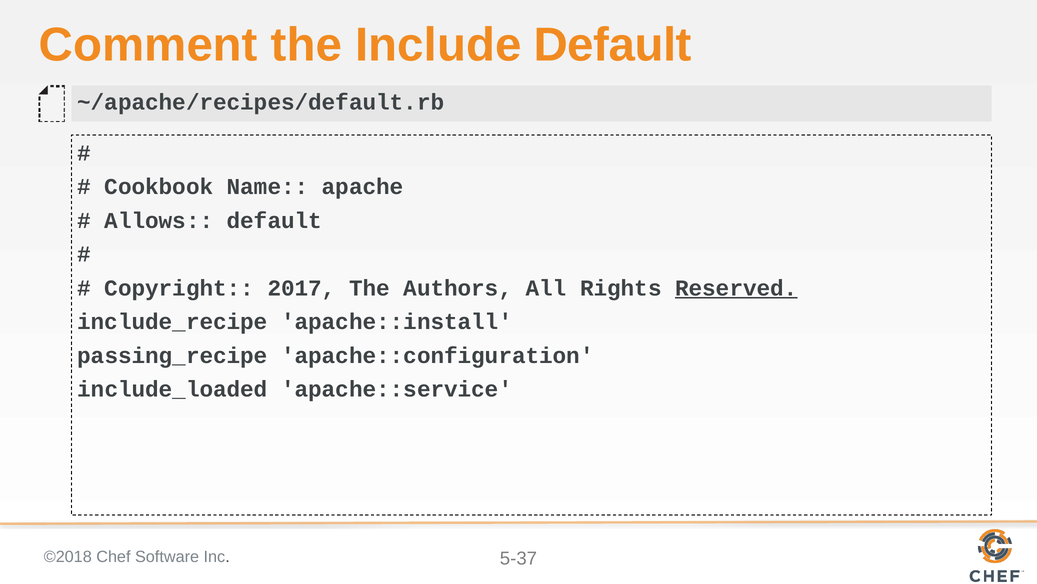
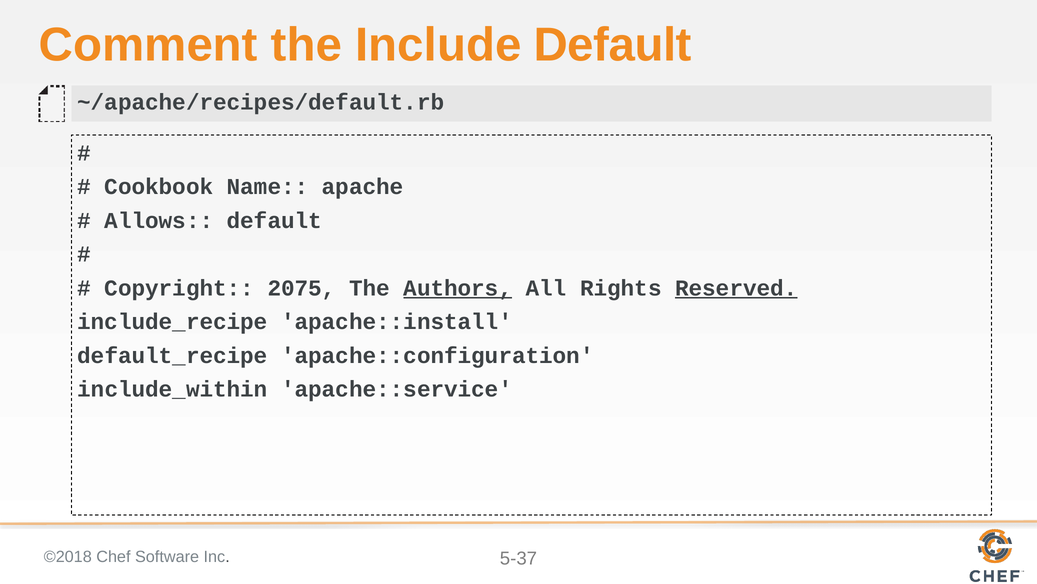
2017: 2017 -> 2075 (302, 288)
Authors underline: none -> present (458, 288)
passing_recipe: passing_recipe -> default_recipe (172, 355)
include_loaded: include_loaded -> include_within (172, 389)
